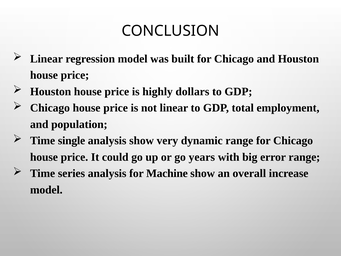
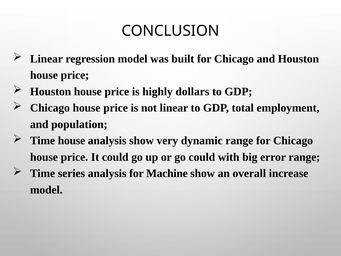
Time single: single -> house (72, 141)
go years: years -> could (202, 157)
